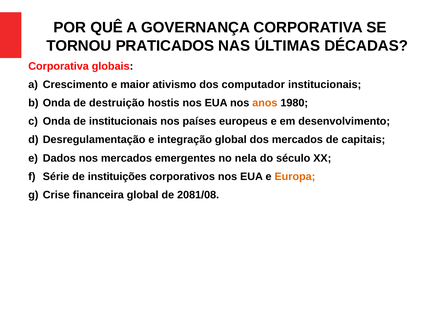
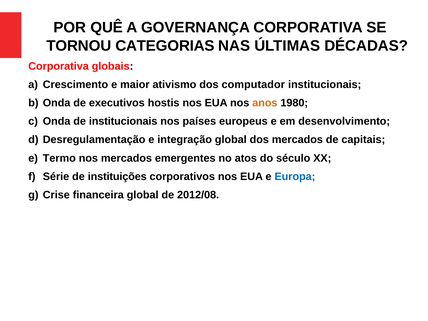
PRATICADOS: PRATICADOS -> CATEGORIAS (165, 46)
destruição: destruição -> executivos (117, 103)
Dados: Dados -> Termo (59, 158)
nela: nela -> atos (246, 158)
Europa colour: orange -> blue (295, 176)
2081/08: 2081/08 -> 2012/08 (198, 195)
